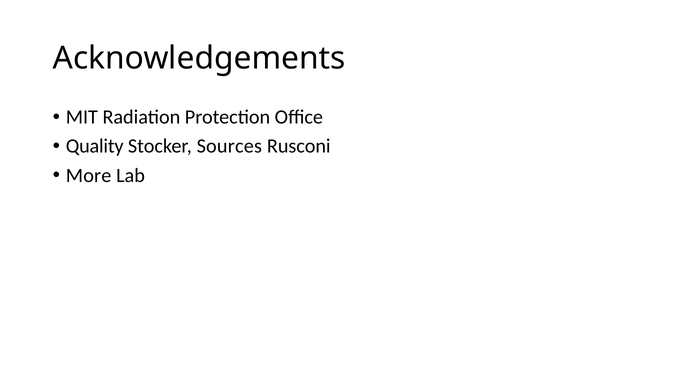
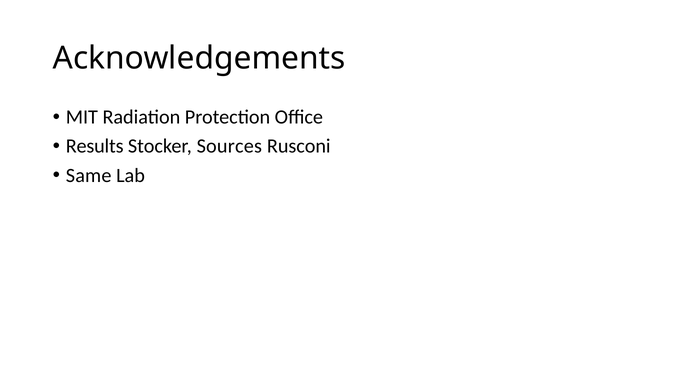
Quality: Quality -> Results (95, 146)
More: More -> Same (89, 175)
